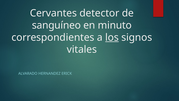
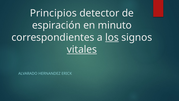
Cervantes: Cervantes -> Principios (53, 13)
sanguíneo: sanguíneo -> espiración (56, 25)
vitales underline: none -> present (82, 49)
